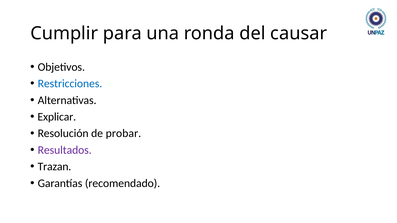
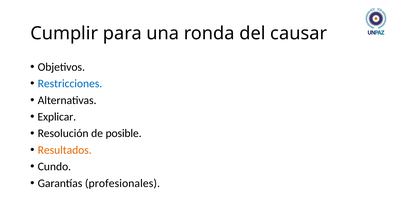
probar: probar -> posible (124, 134)
Resultados colour: purple -> orange (65, 150)
Trazan: Trazan -> Cundo (54, 167)
recomendado: recomendado -> profesionales (122, 183)
